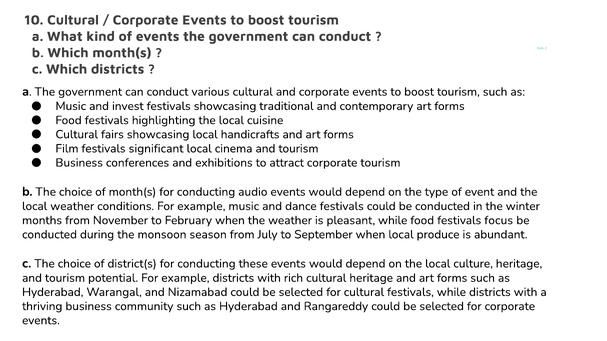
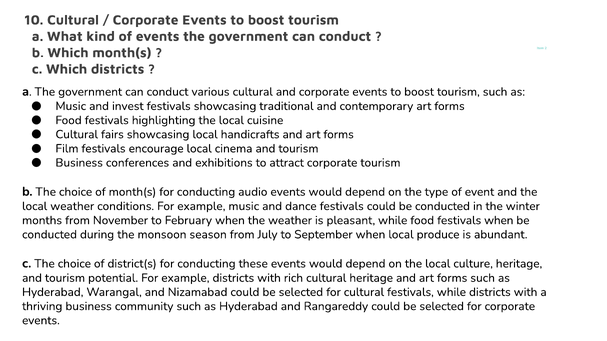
significant: significant -> encourage (156, 149)
festivals focus: focus -> when (499, 221)
